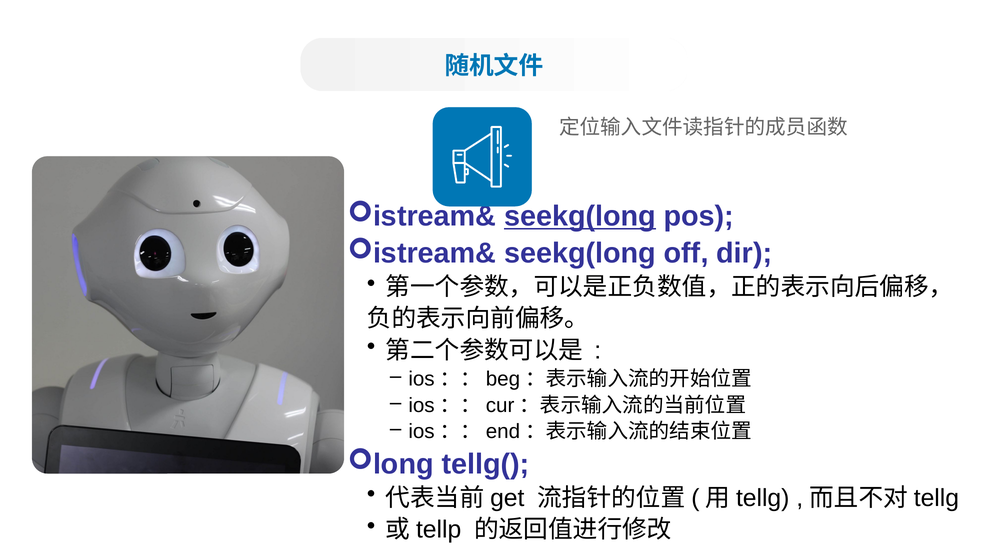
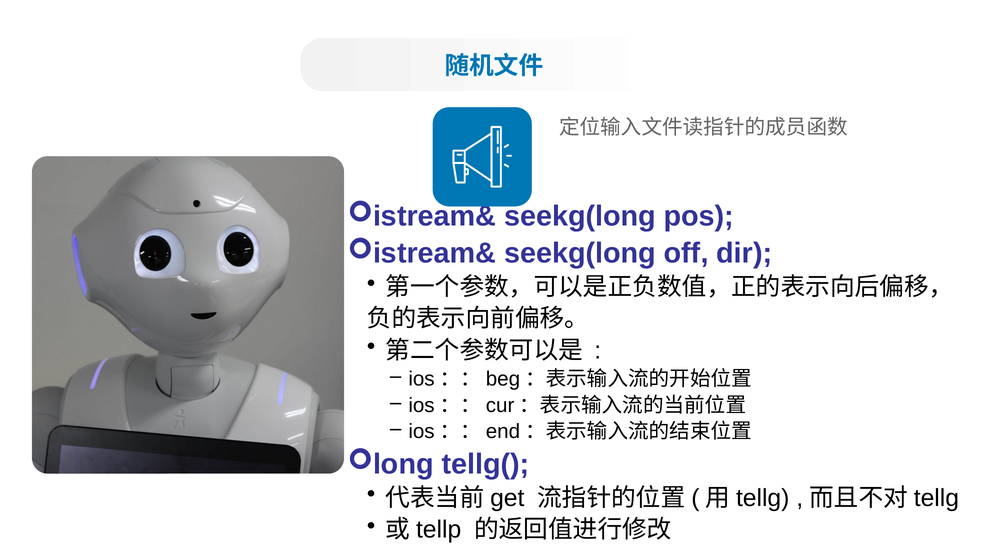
seekg(long underline: present -> none (580, 216)
